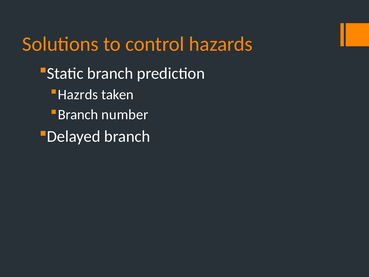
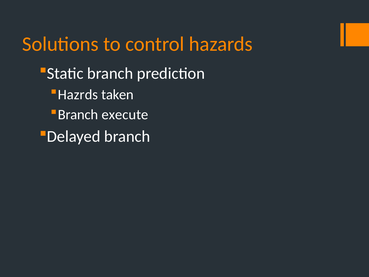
number: number -> execute (125, 115)
